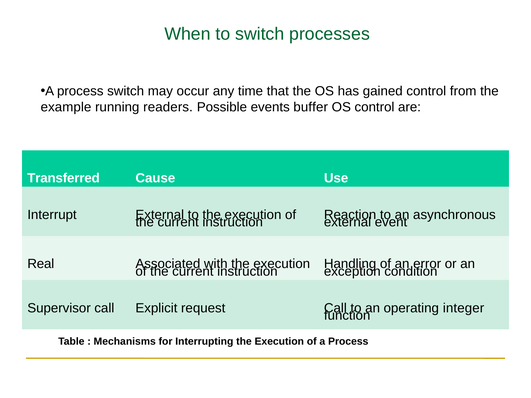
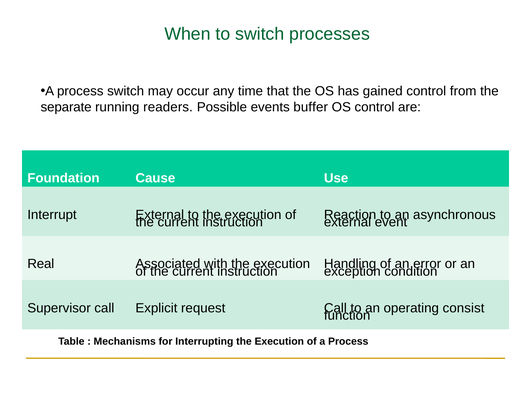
example: example -> separate (66, 107)
Transferred: Transferred -> Foundation (63, 178)
integer: integer -> consist (464, 308)
